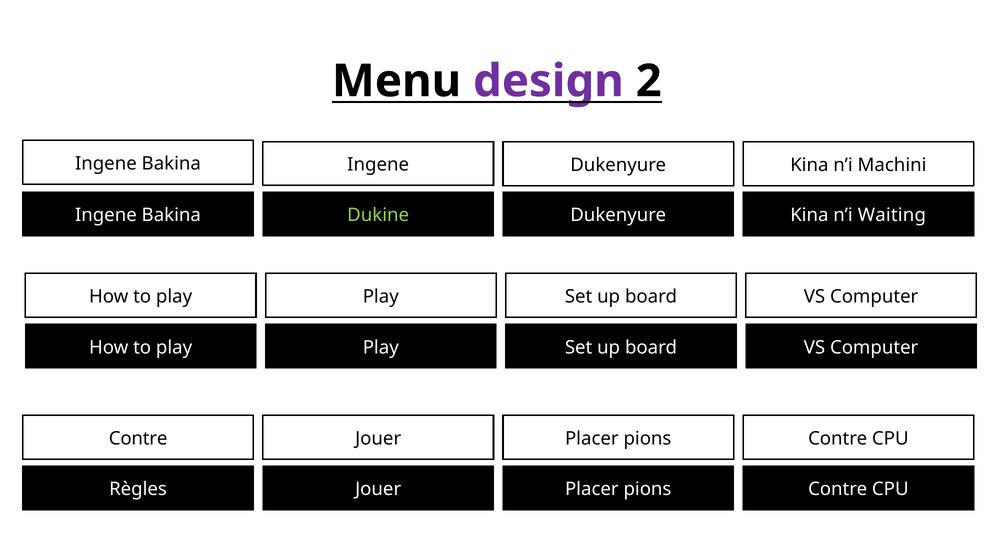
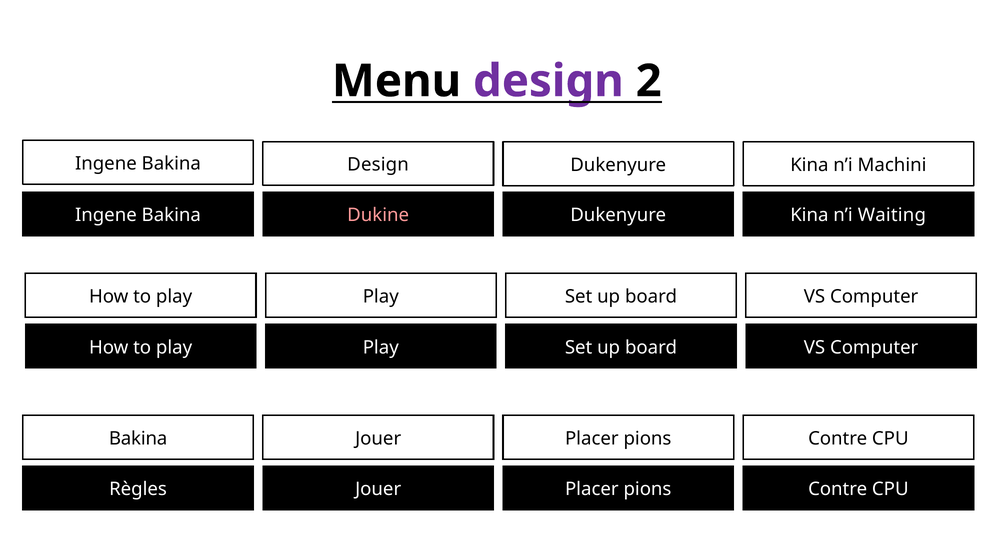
Bakina Ingene: Ingene -> Design (378, 165)
Dukine colour: light green -> pink (378, 215)
Contre: Contre -> Bakina (138, 439)
